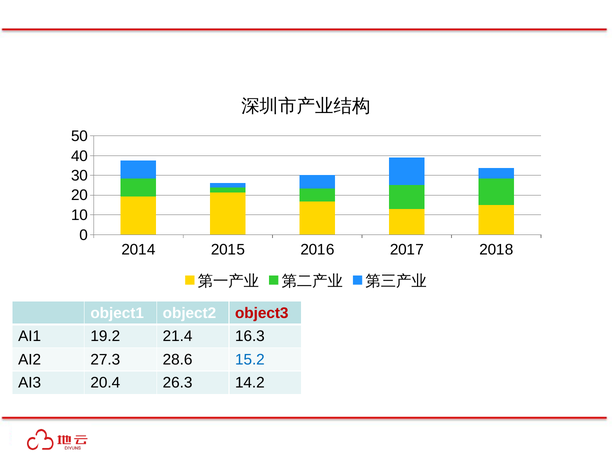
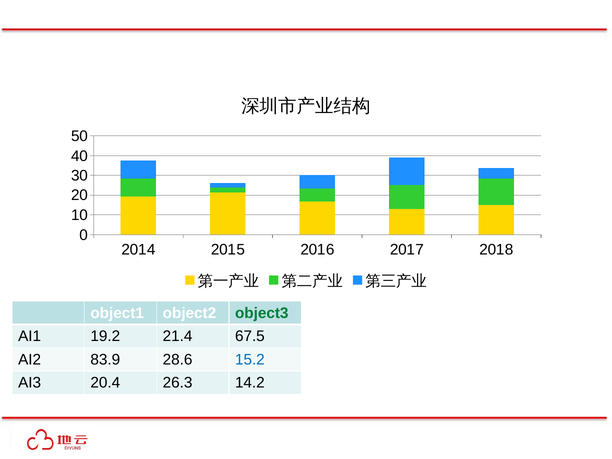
object3 colour: red -> green (262, 313)
16.3: 16.3 -> 67.5 (250, 336)
27.3: 27.3 -> 83.9 (105, 360)
